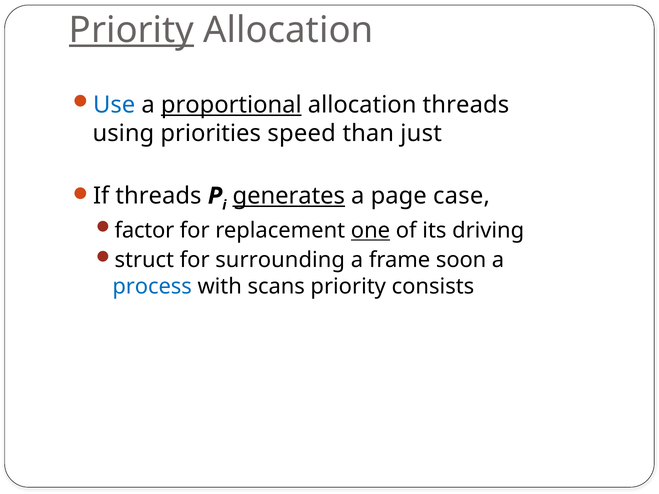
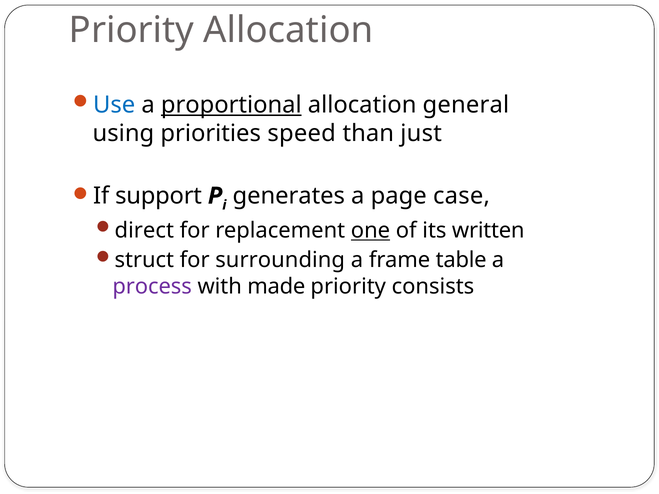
Priority underline: present -> none (132, 30)
allocation threads: threads -> general (466, 105)
If threads: threads -> support (159, 196)
generates underline: present -> none (289, 196)
factor: factor -> direct (144, 231)
driving: driving -> written (488, 231)
soon: soon -> table (461, 260)
process colour: blue -> purple (152, 287)
scans: scans -> made (276, 287)
